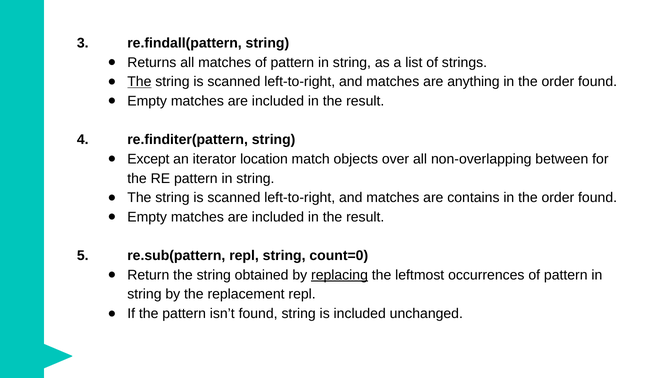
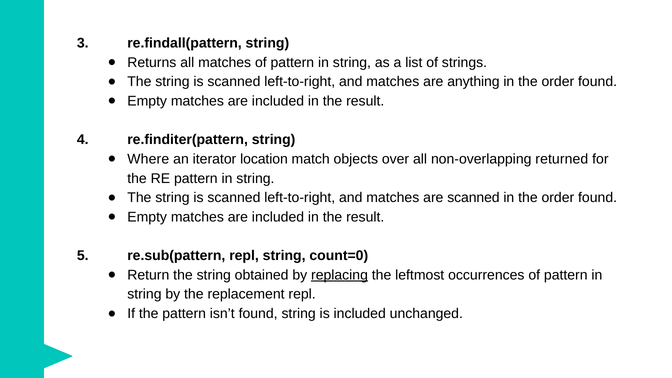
The underline: present -> none (139, 82)
Except: Except -> Where (148, 159)
between: between -> returned (562, 159)
are contains: contains -> scanned (473, 198)
